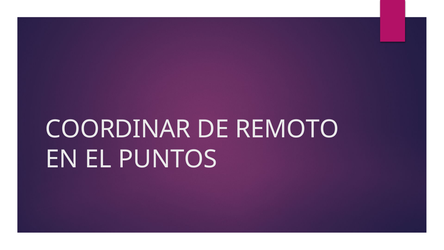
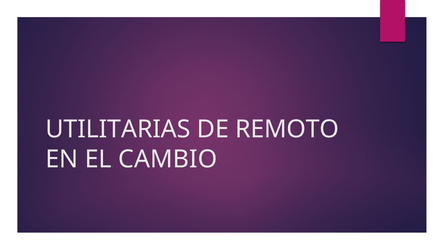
COORDINAR: COORDINAR -> UTILITARIAS (118, 129)
PUNTOS: PUNTOS -> CAMBIO (168, 159)
